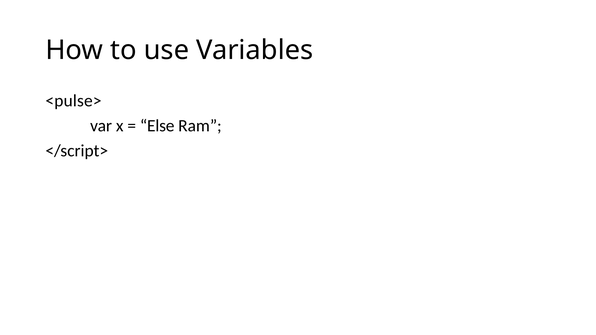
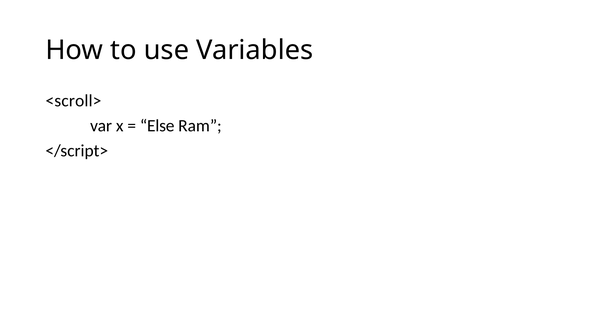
<pulse>: <pulse> -> <scroll> (73, 101)
